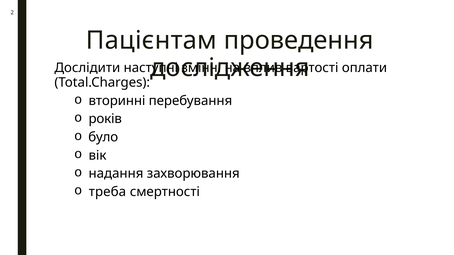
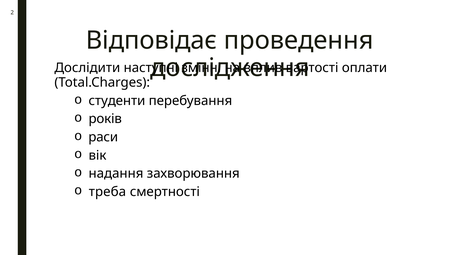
Пацієнтам: Пацієнтам -> Відповідає (152, 41)
вторинні: вторинні -> студенти (117, 101)
було: було -> раси (103, 137)
